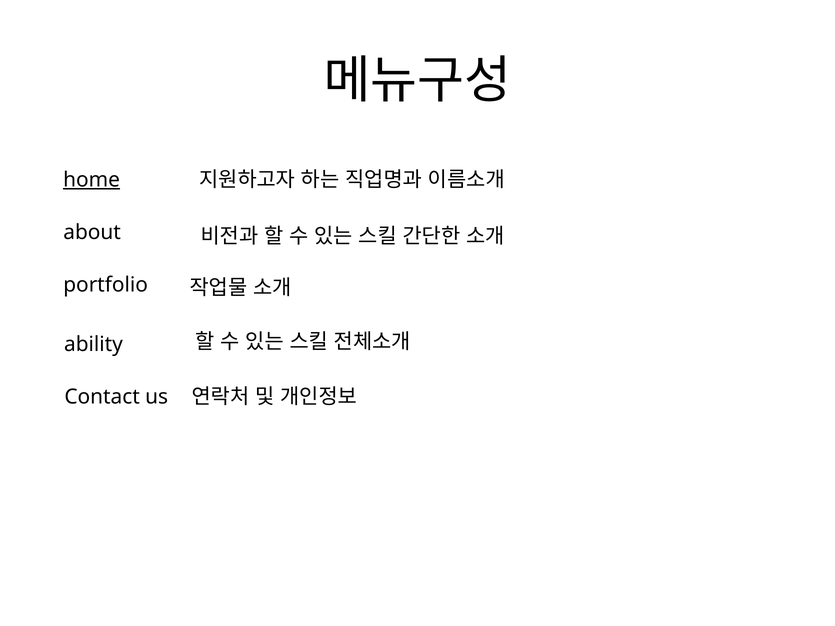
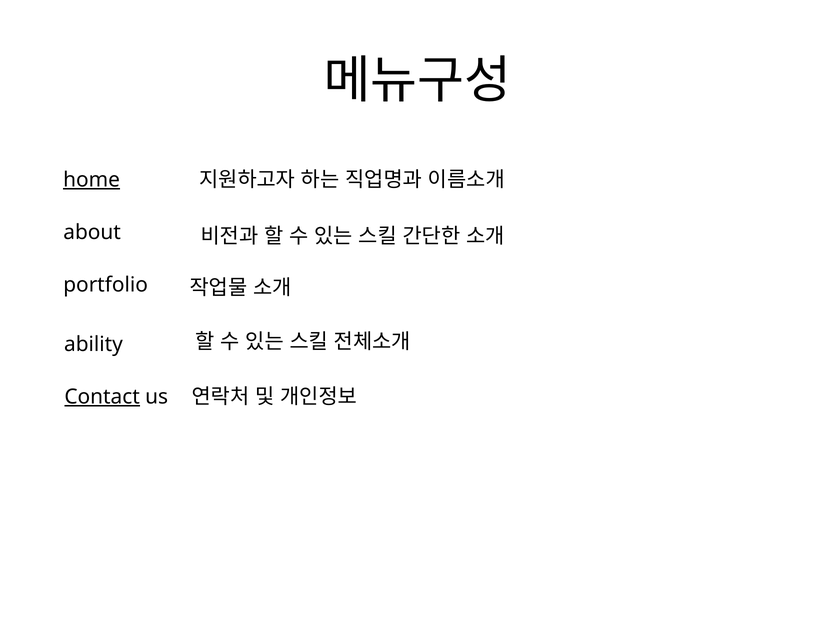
Contact underline: none -> present (102, 397)
